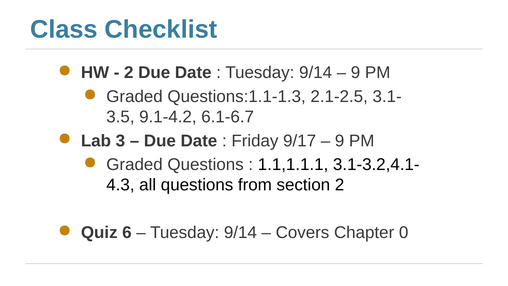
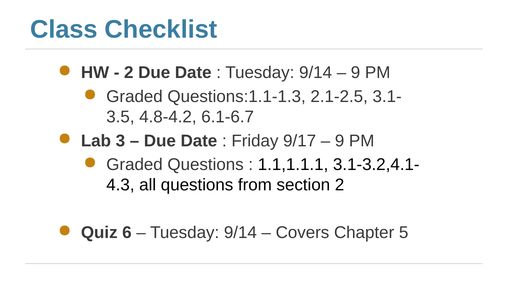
9.1-4.2: 9.1-4.2 -> 4.8-4.2 (168, 117)
0: 0 -> 5 (404, 233)
